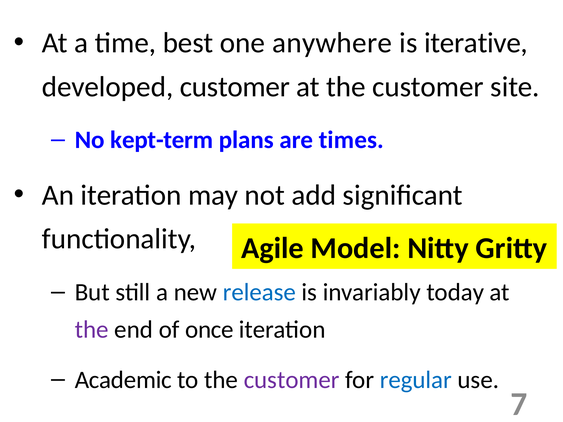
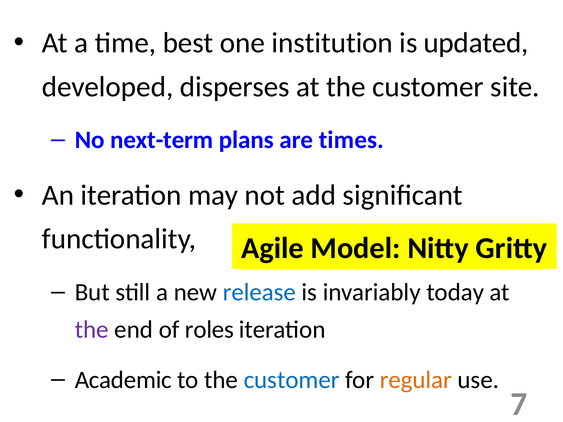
anywhere: anywhere -> institution (332, 43)
iterative: iterative -> updated (476, 43)
developed customer: customer -> disperses (235, 87)
kept-term: kept-term -> next-term (162, 140)
once: once -> roles (209, 330)
customer colour: purple -> blue (292, 380)
regular colour: blue -> orange (416, 380)
